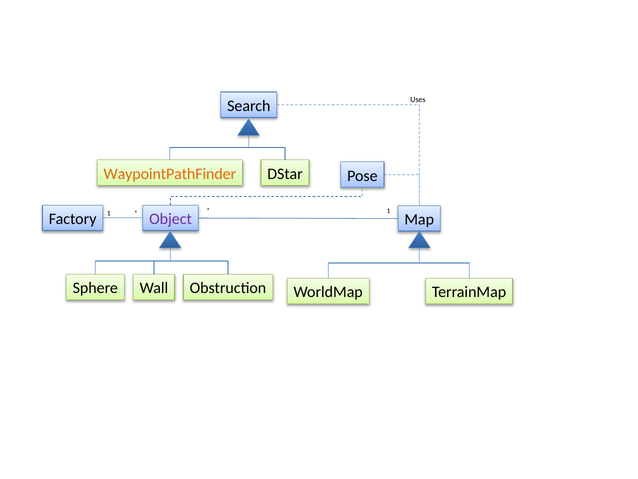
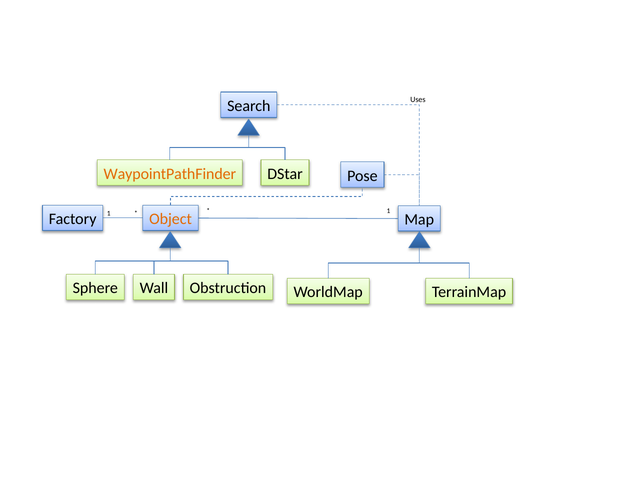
Object colour: purple -> orange (170, 219)
